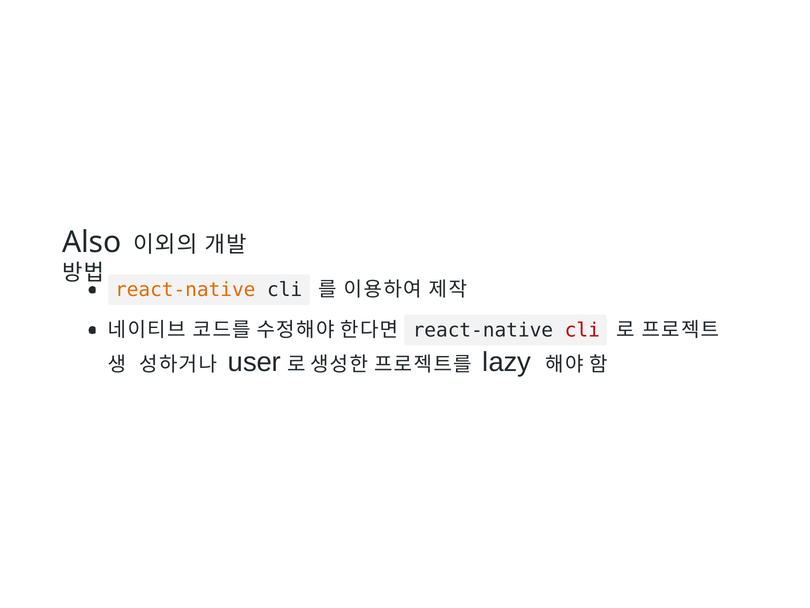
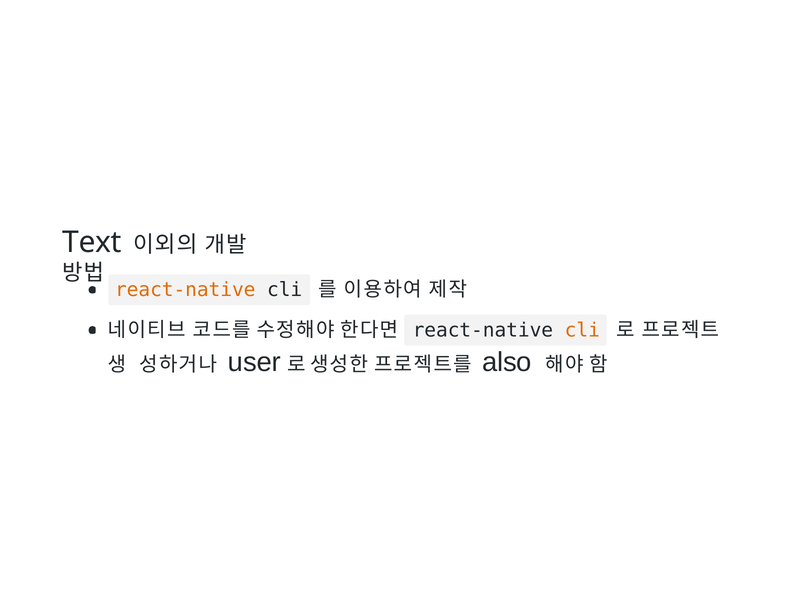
Also: Also -> Text (92, 242)
cli colour: red -> orange (582, 330)
lazy: lazy -> also (507, 362)
